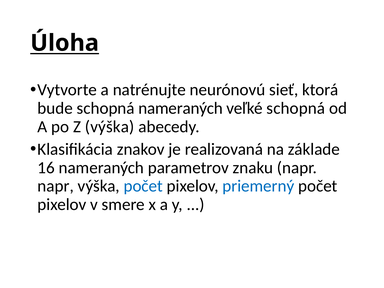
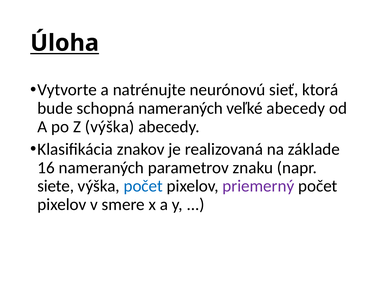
veľké schopná: schopná -> abecedy (296, 108)
napr: napr -> siete (56, 186)
priemerný colour: blue -> purple (258, 186)
